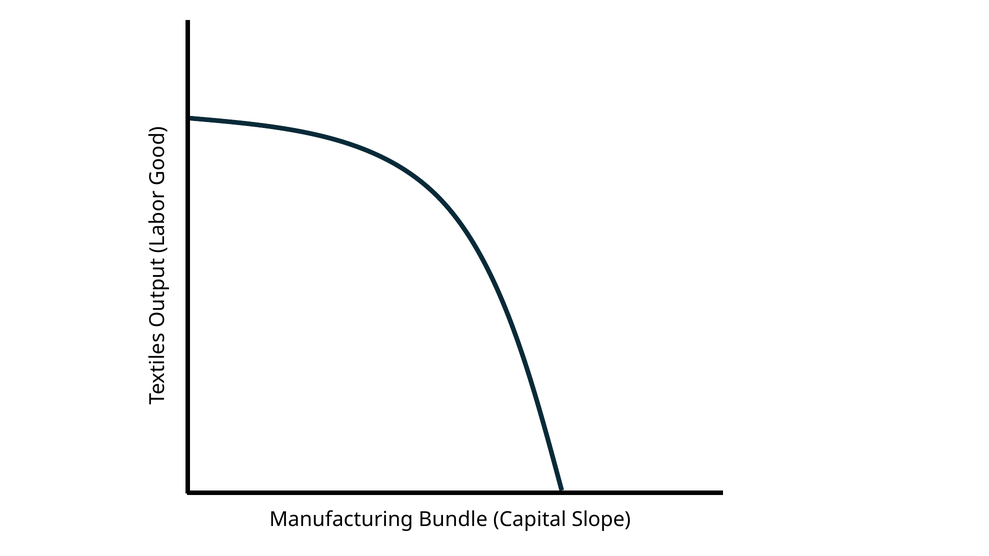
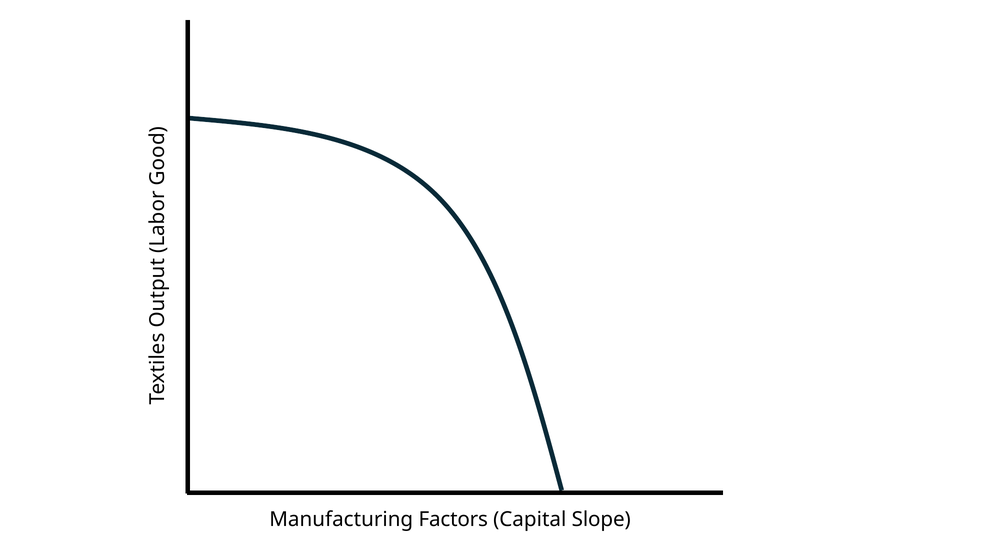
Bundle: Bundle -> Factors (453, 520)
